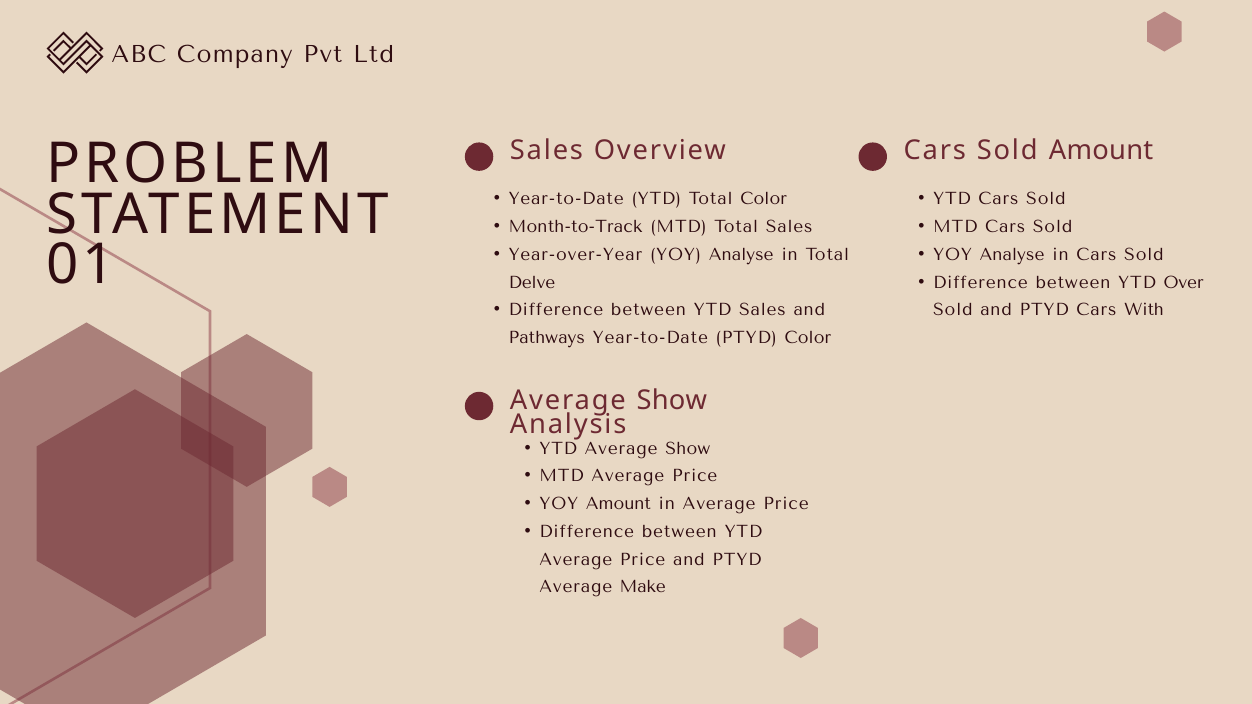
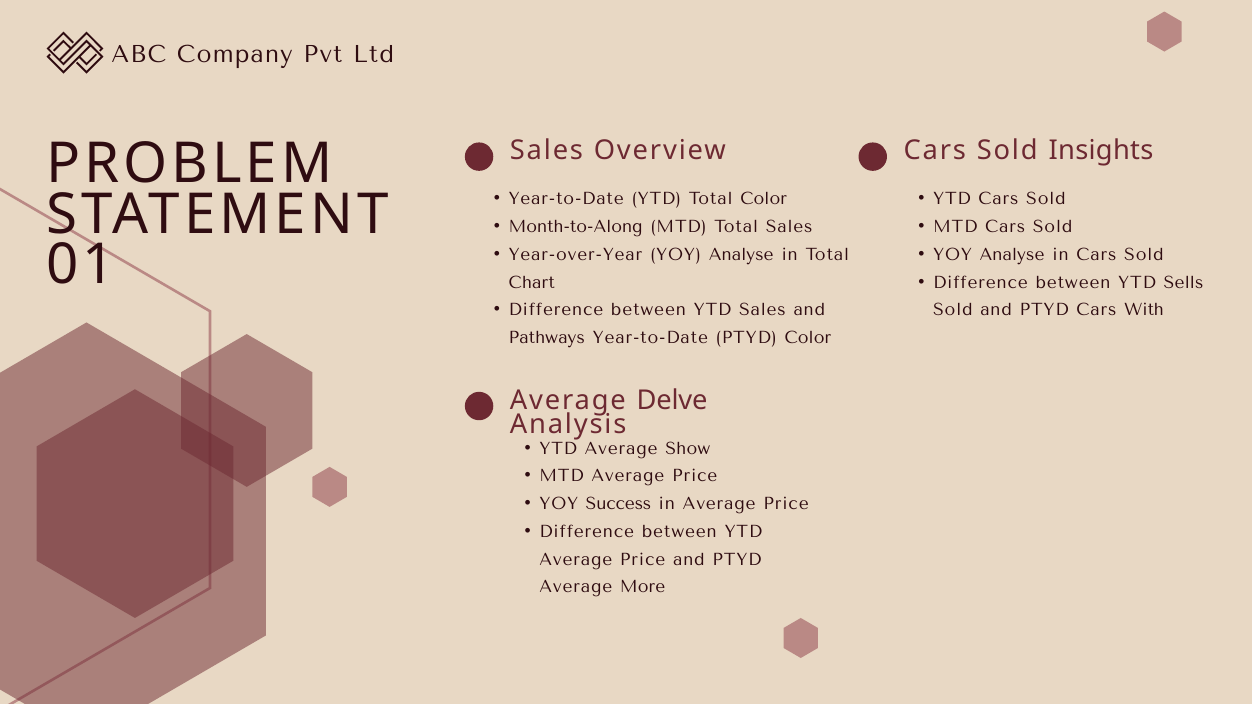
Sold Amount: Amount -> Insights (1101, 151)
Month-to-Track: Month-to-Track -> Month-to-Along (576, 227)
Over: Over -> Sells (1183, 282)
Delve: Delve -> Chart (532, 282)
Show: Show -> Delve (672, 400)
YOY Amount: Amount -> Success (619, 504)
Make: Make -> More (643, 587)
